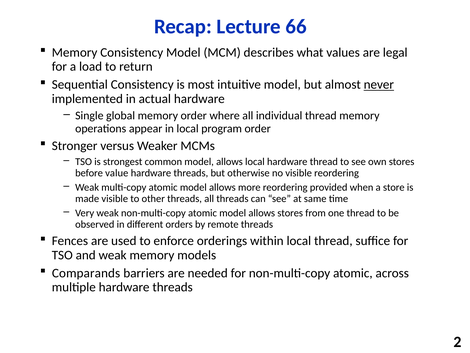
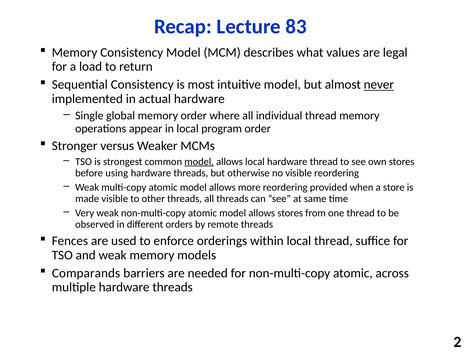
66: 66 -> 83 (296, 27)
model underline: none -> present (199, 161)
value: value -> using (117, 173)
